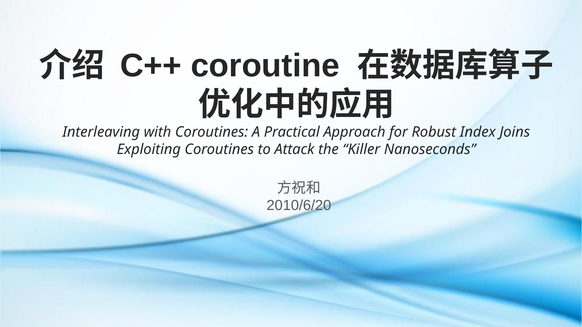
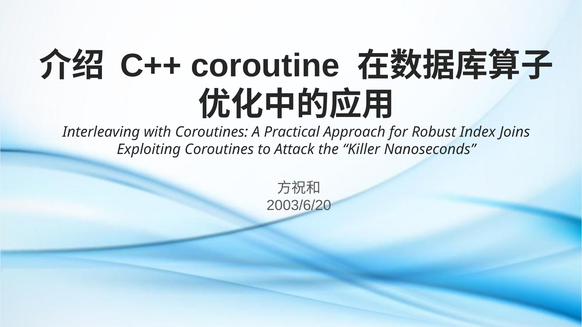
2010/6/20: 2010/6/20 -> 2003/6/20 (299, 206)
